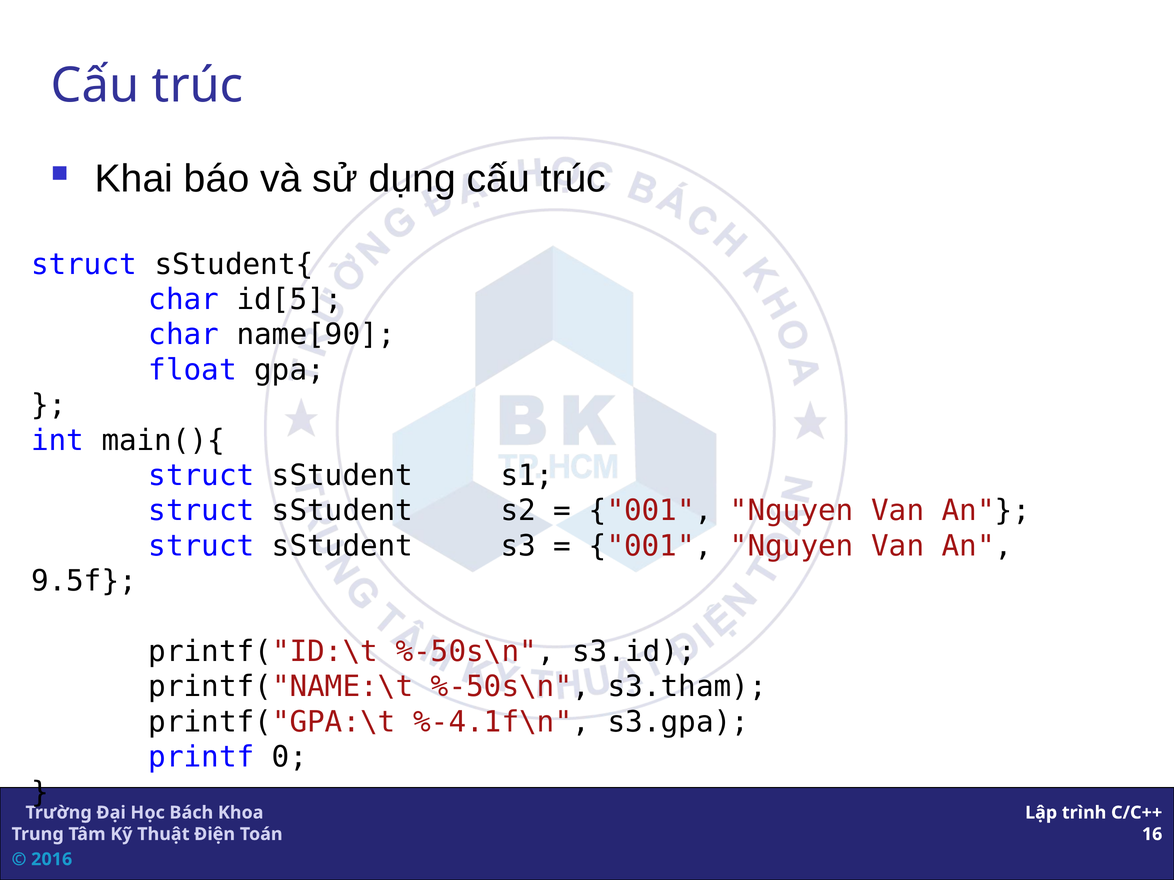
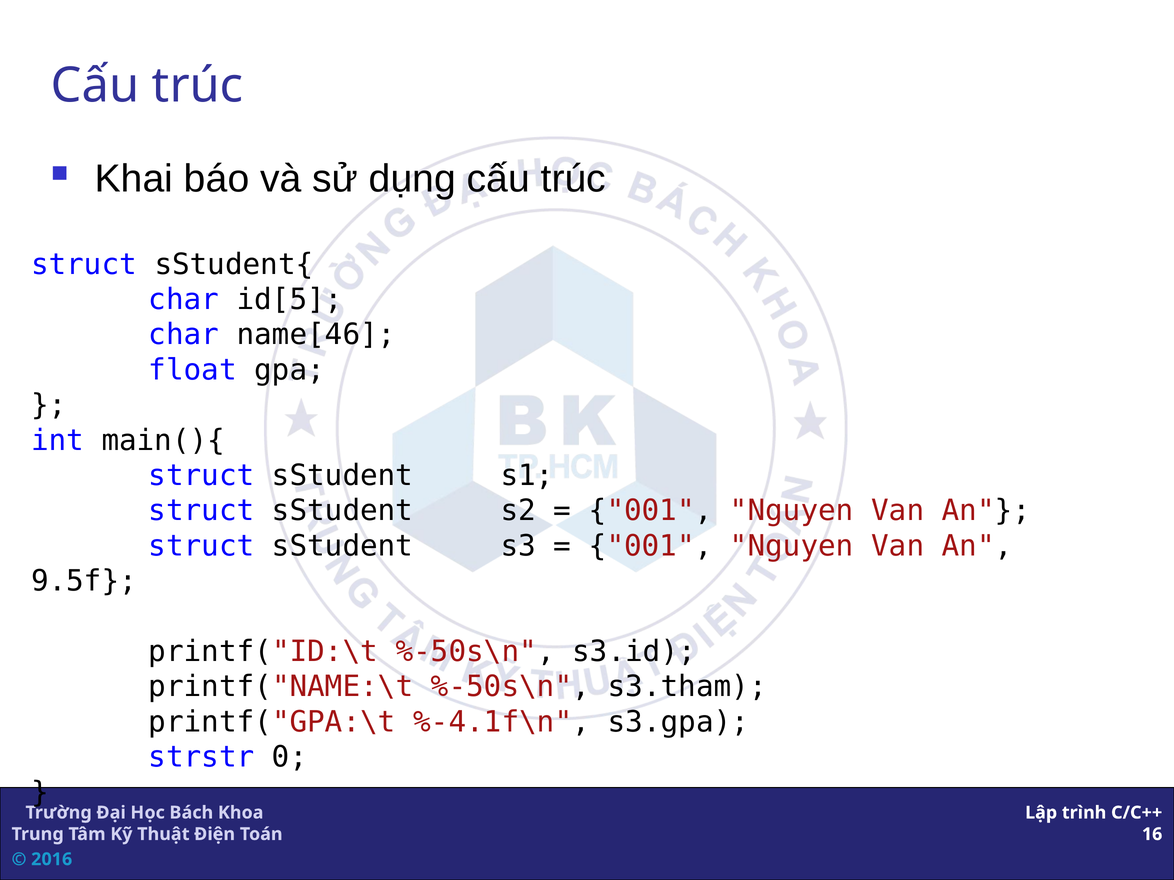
name[90: name[90 -> name[46 (316, 335)
printf: printf -> strstr (201, 758)
